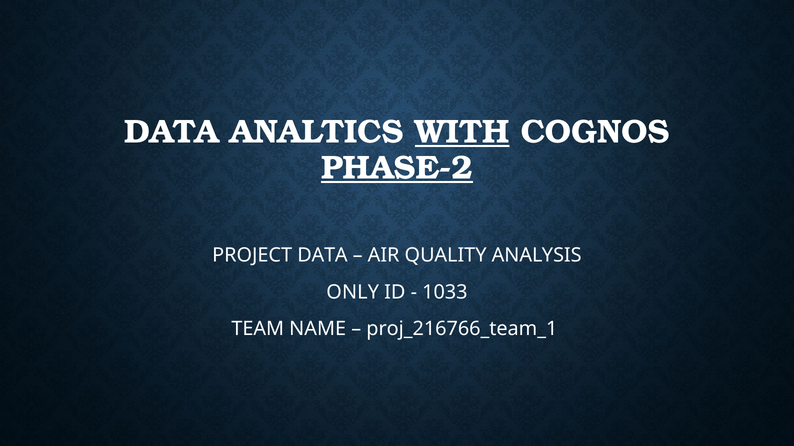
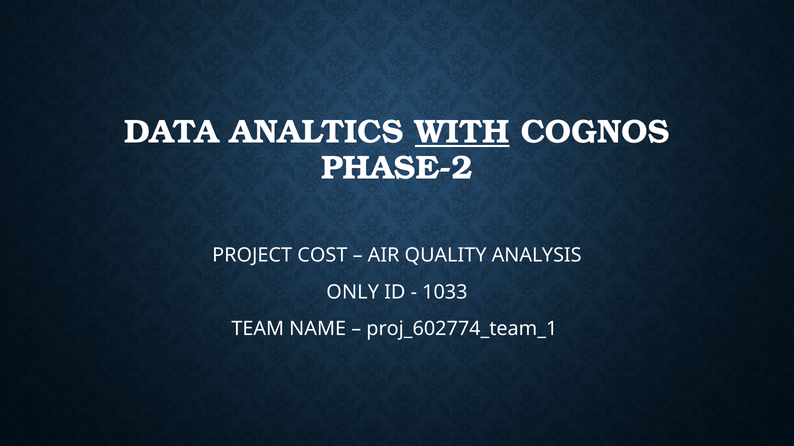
PHASE-2 underline: present -> none (397, 168)
PROJECT DATA: DATA -> COST (322, 256)
proj_216766_team_1: proj_216766_team_1 -> proj_602774_team_1 (462, 329)
